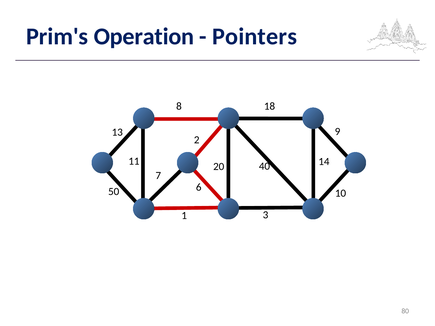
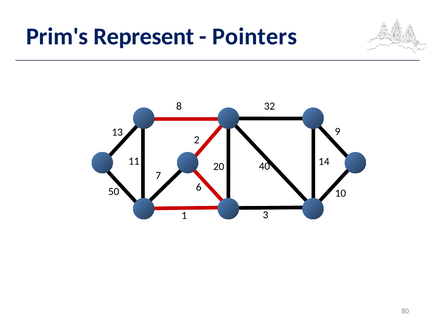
Operation: Operation -> Represent (144, 37)
18: 18 -> 32 (270, 106)
